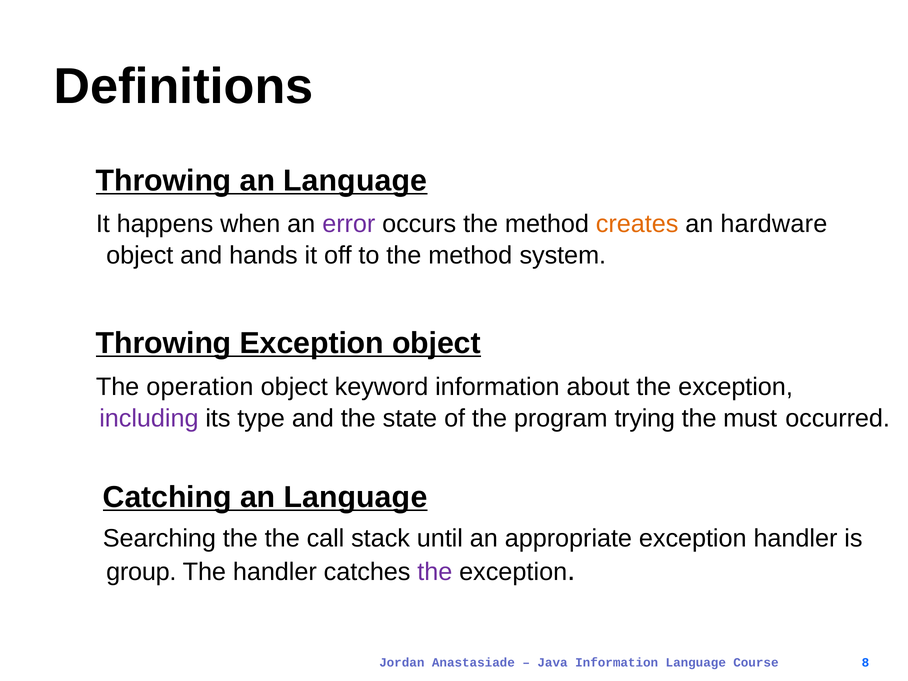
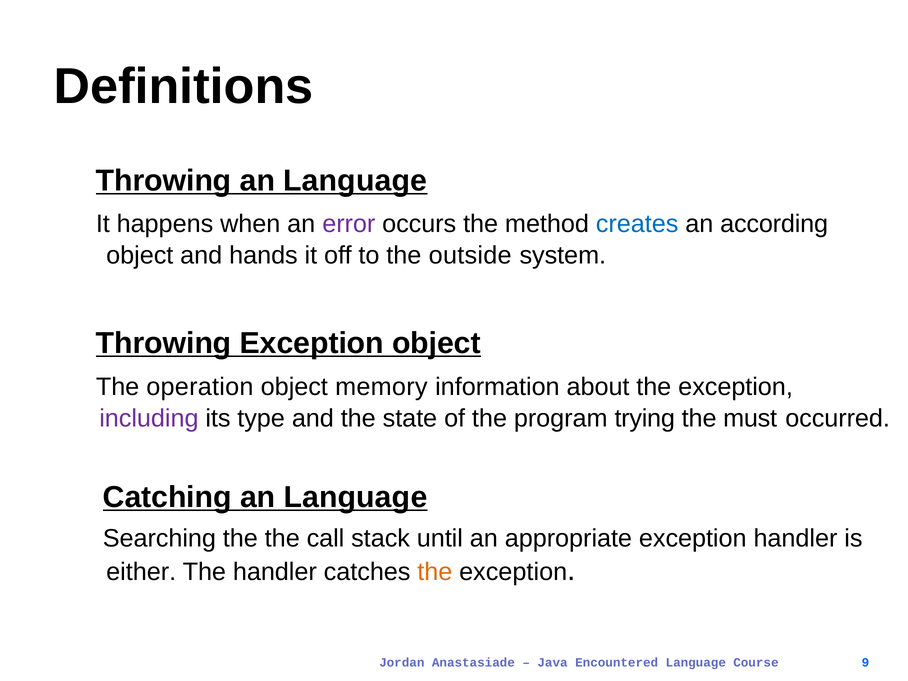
creates colour: orange -> blue (637, 224)
hardware: hardware -> according (774, 224)
to the method: method -> outside (470, 256)
keyword: keyword -> memory (381, 387)
group: group -> either (141, 572)
the colour: purple -> orange (435, 572)
Java Information: Information -> Encountered (617, 662)
8: 8 -> 9 (865, 662)
